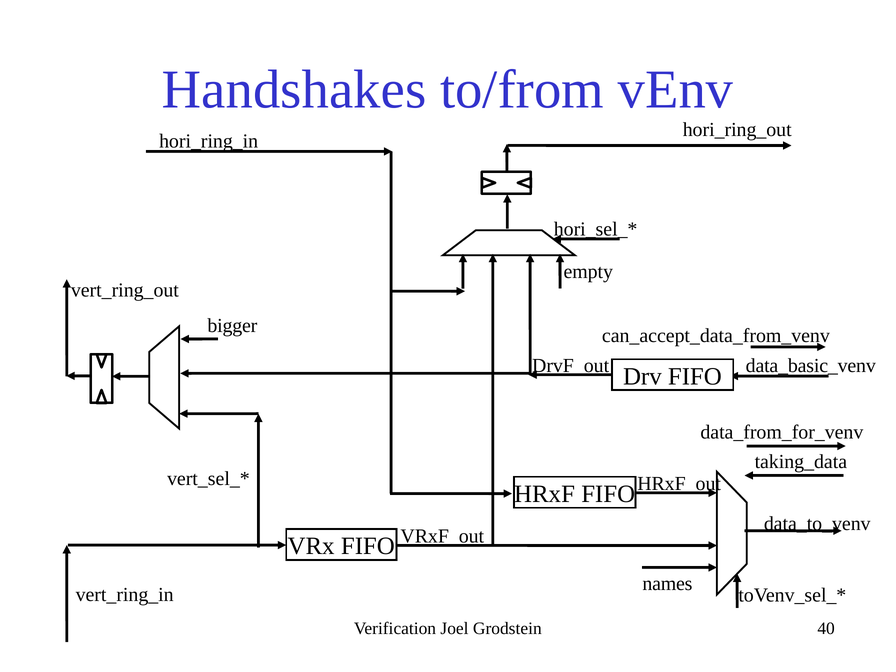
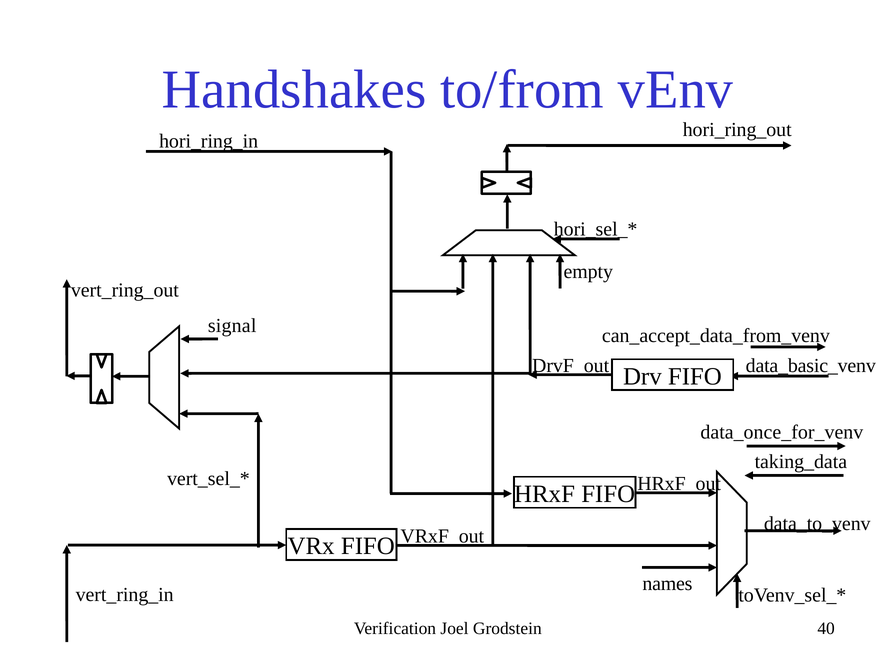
bigger: bigger -> signal (232, 326)
data_from_for_venv: data_from_for_venv -> data_once_for_venv (782, 432)
